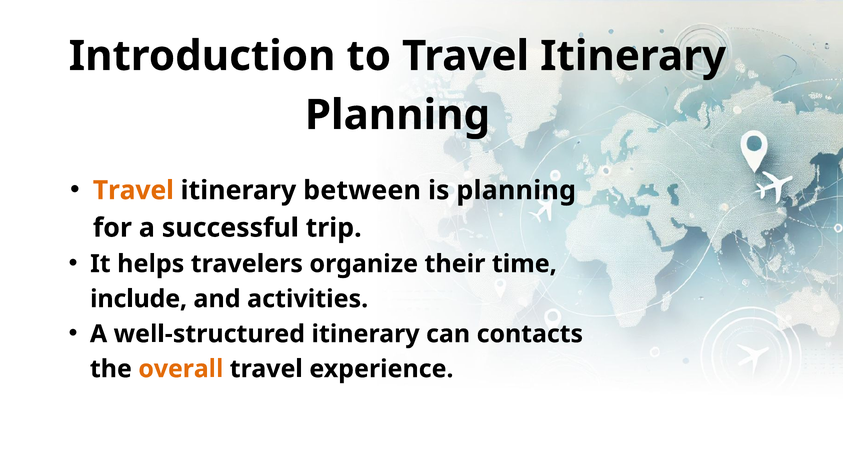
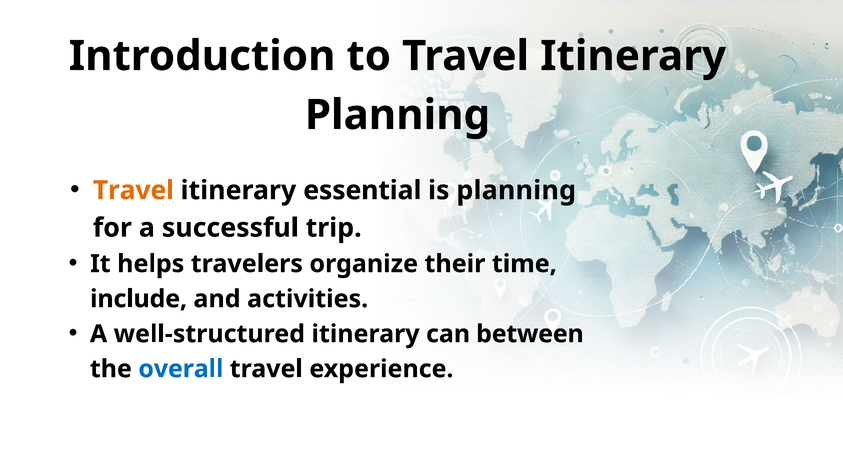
between: between -> essential (362, 190)
contacts: contacts -> between (530, 334)
overall colour: orange -> blue (181, 369)
